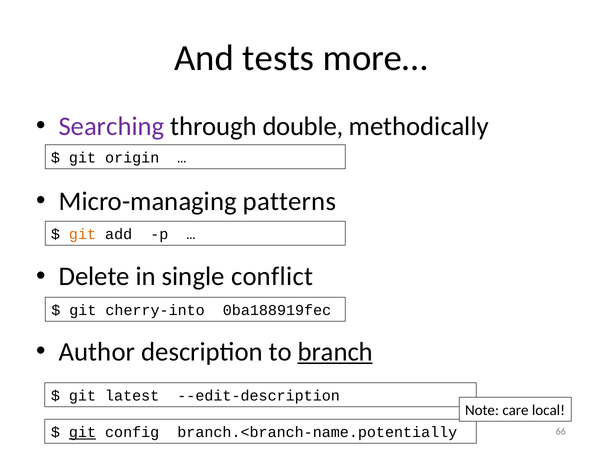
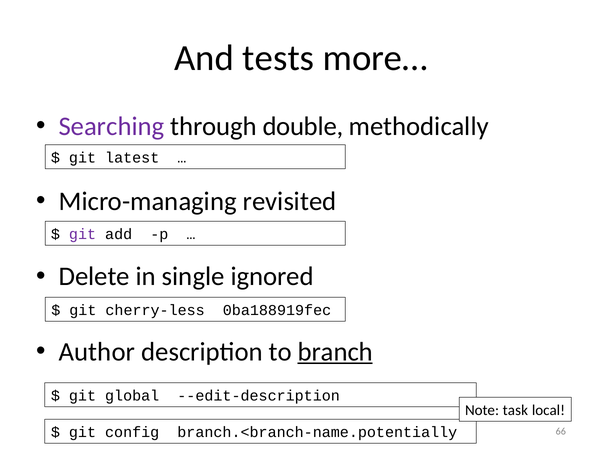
origin: origin -> latest (132, 158)
patterns: patterns -> revisited (290, 201)
git colour: orange -> purple (83, 234)
conflict: conflict -> ignored (272, 276)
cherry-into: cherry-into -> cherry-less (155, 310)
latest: latest -> global (132, 395)
care: care -> task (515, 410)
git underline: present -> none (83, 432)
